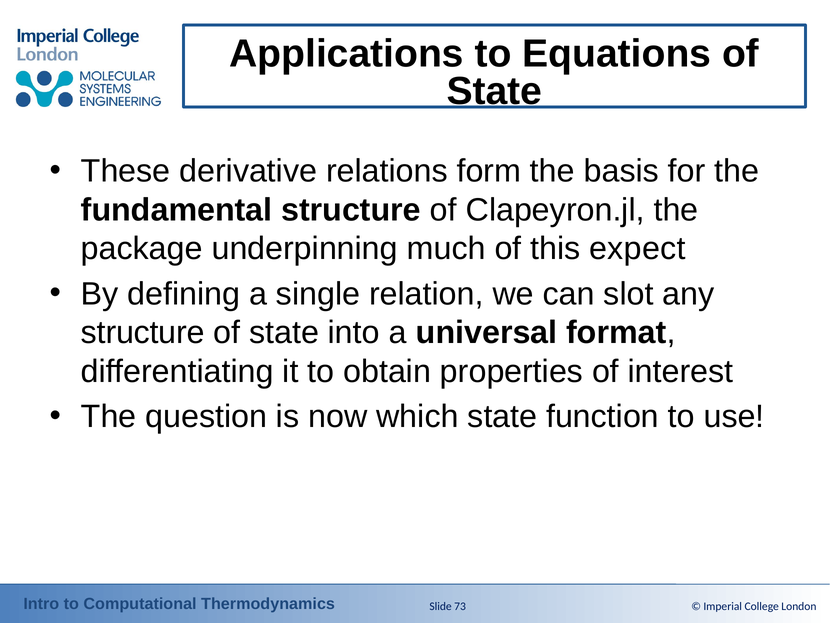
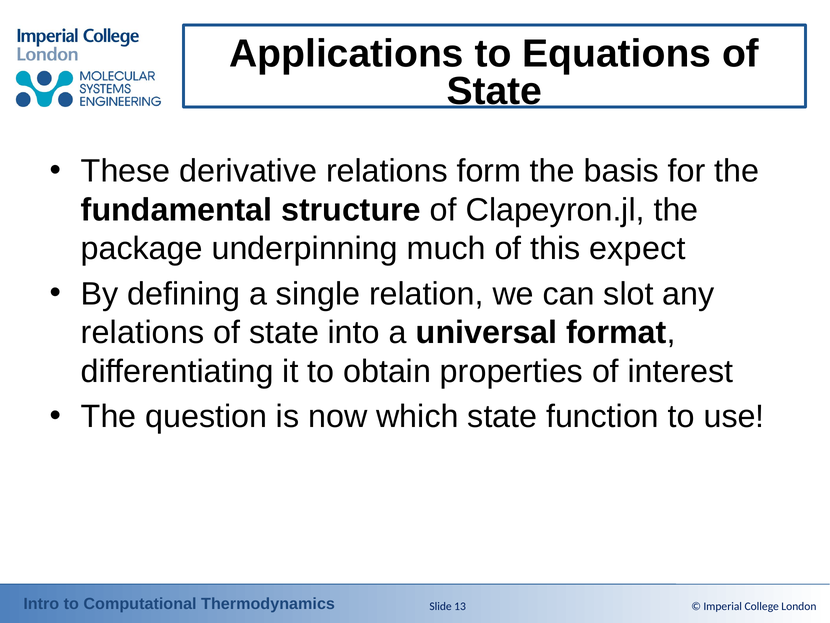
structure: structure -> relations (143, 333)
73: 73 -> 13 (460, 606)
